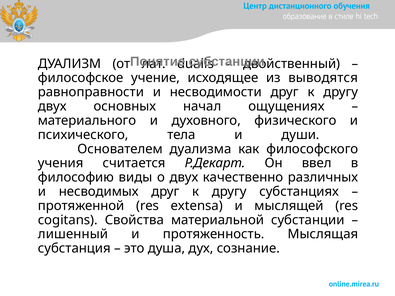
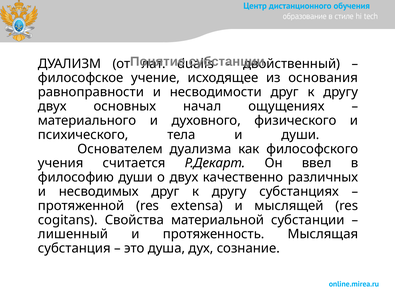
выводятся: выводятся -> основания (323, 78)
философию виды: виды -> души (136, 177)
